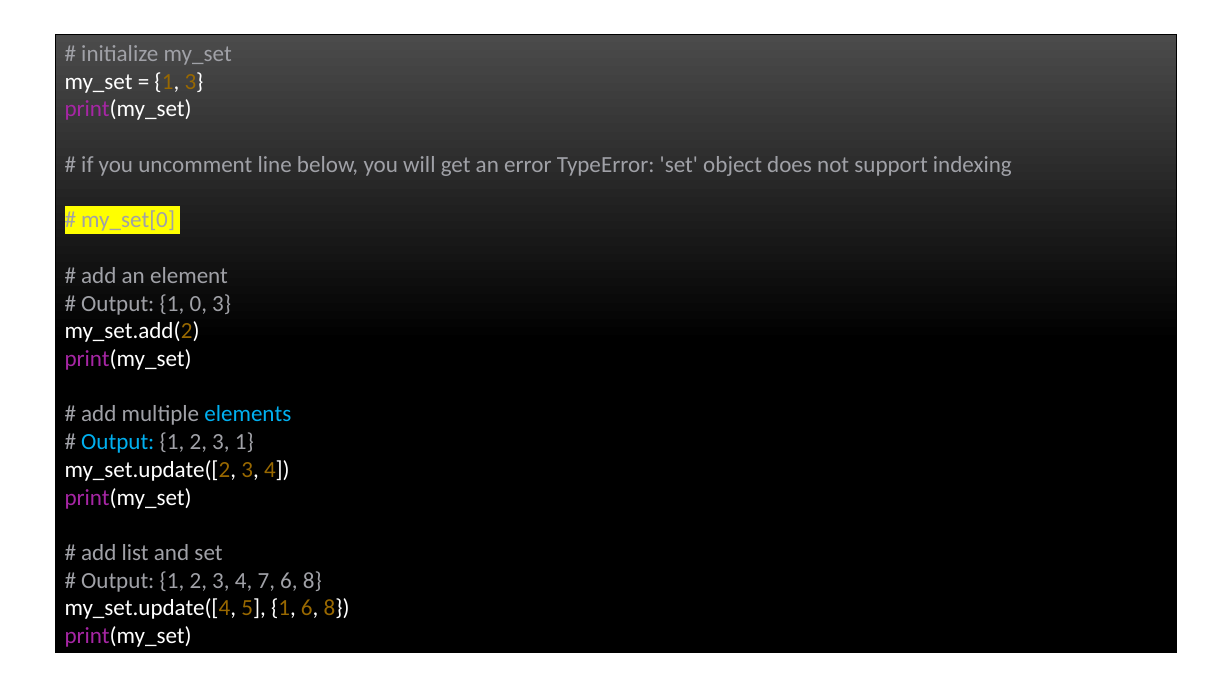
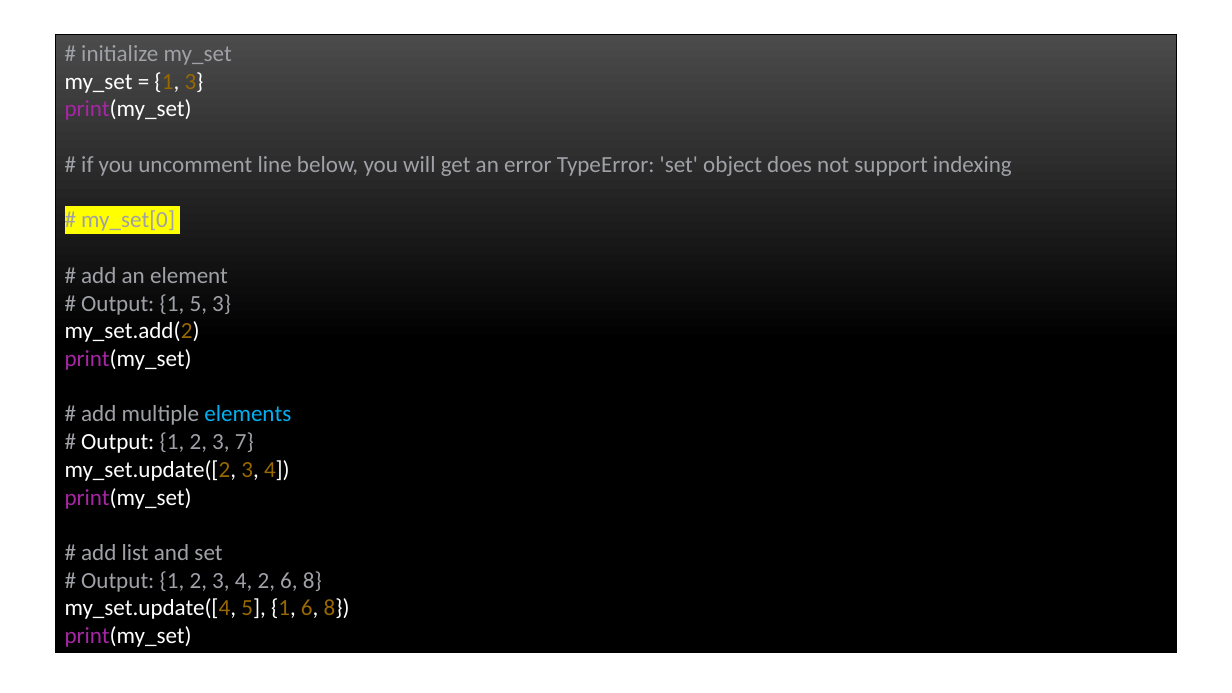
1 0: 0 -> 5 (198, 303)
Output colour: light blue -> white (118, 442)
3 1: 1 -> 7 (244, 442)
4 7: 7 -> 2 (266, 581)
